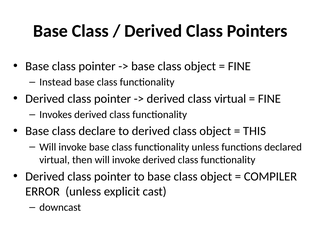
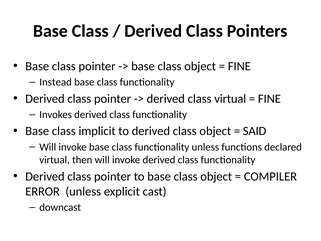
declare: declare -> implicit (97, 131)
THIS: THIS -> SAID (255, 131)
